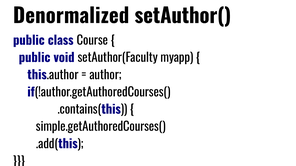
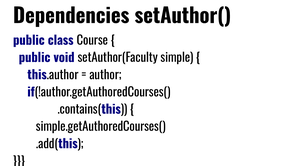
Denormalized: Denormalized -> Dependencies (71, 16)
myapp: myapp -> simple (177, 58)
